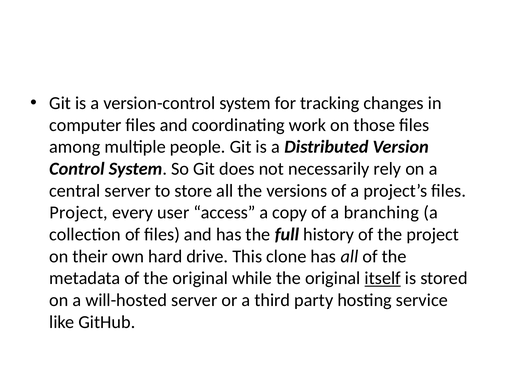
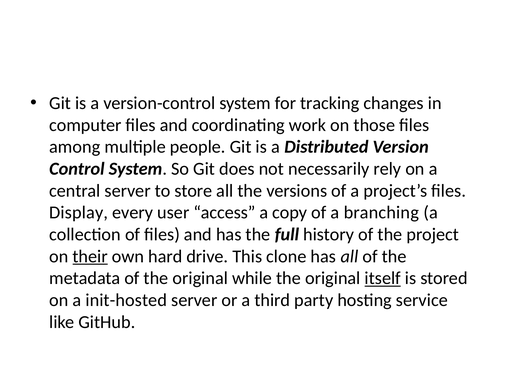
Project: Project -> Display (79, 212)
their underline: none -> present (90, 256)
will-hosted: will-hosted -> init-hosted (126, 300)
